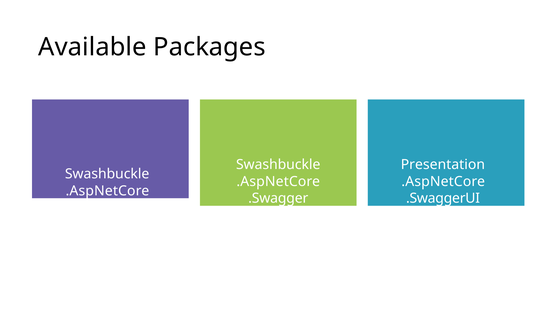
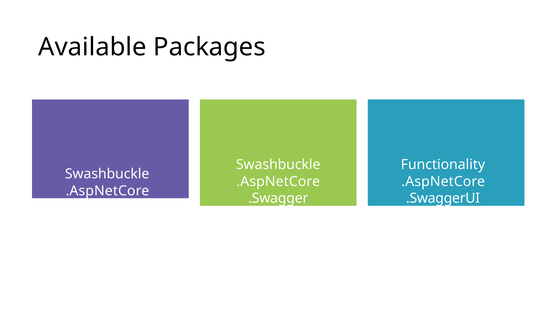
Presentation: Presentation -> Functionality (443, 165)
